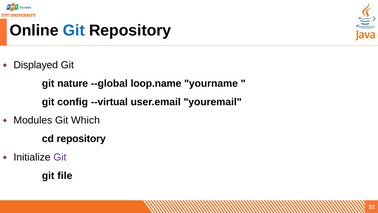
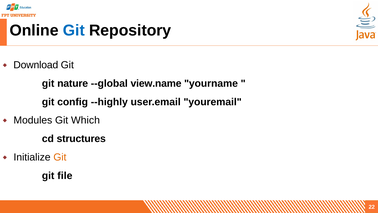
Displayed: Displayed -> Download (36, 65)
loop.name: loop.name -> view.name (156, 83)
--virtual: --virtual -> --highly (109, 102)
cd repository: repository -> structures (81, 139)
Git colour: purple -> orange (60, 157)
